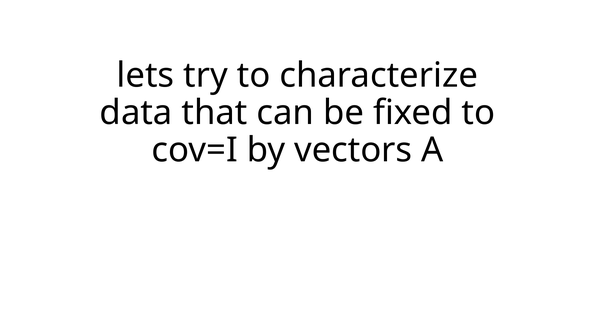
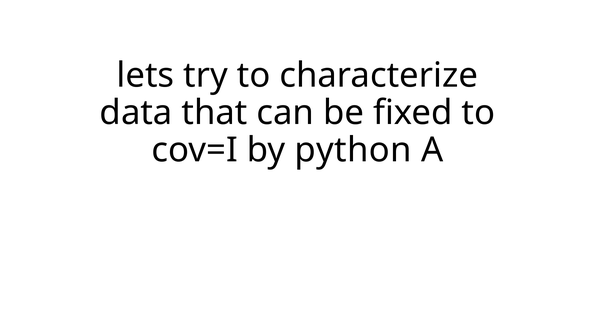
vectors: vectors -> python (353, 151)
